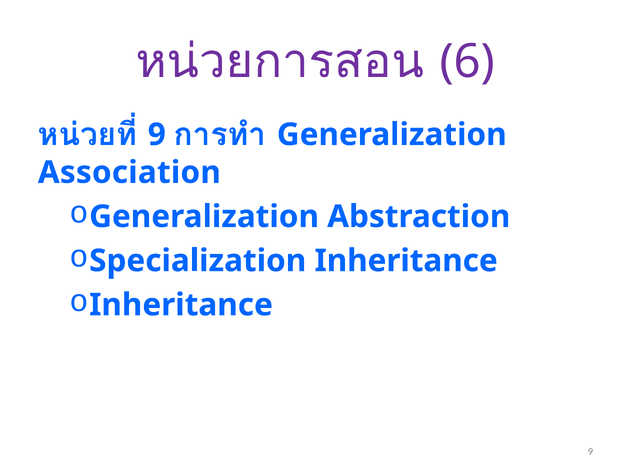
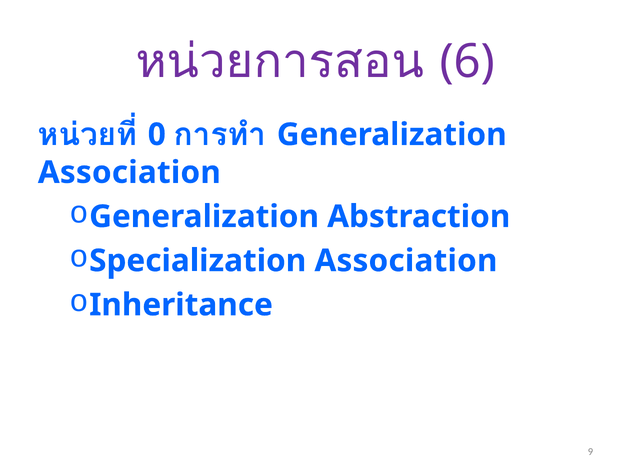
9: 9 -> 0 (157, 135)
Specialization Inheritance: Inheritance -> Association (406, 261)
